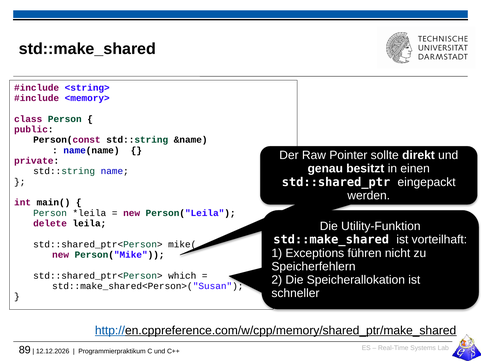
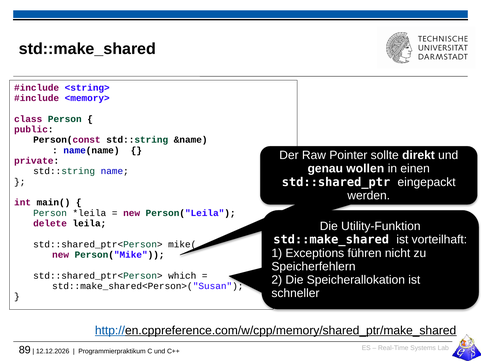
besitzt: besitzt -> wollen (365, 169)
